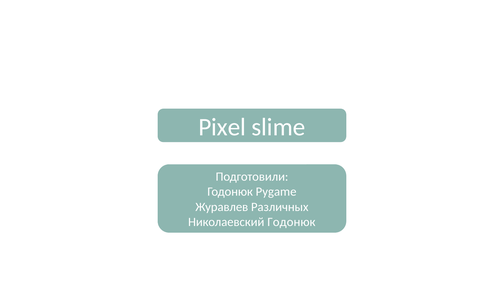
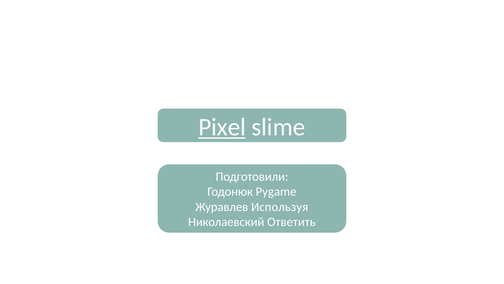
Pixel underline: none -> present (222, 127)
Различных: Различных -> Используя (280, 207)
Николаевский Годонюк: Годонюк -> Ответить (291, 222)
